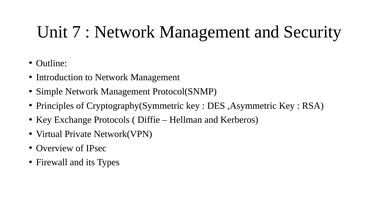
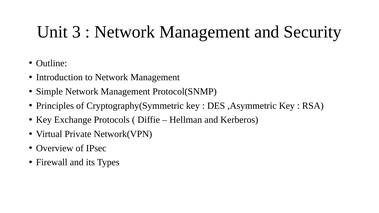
7: 7 -> 3 (76, 32)
